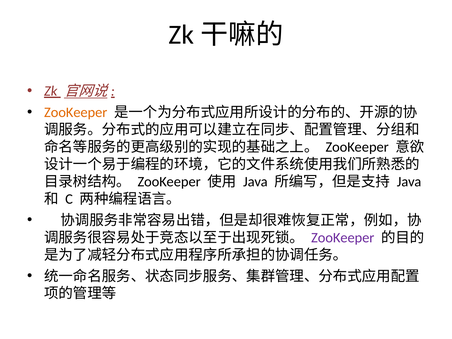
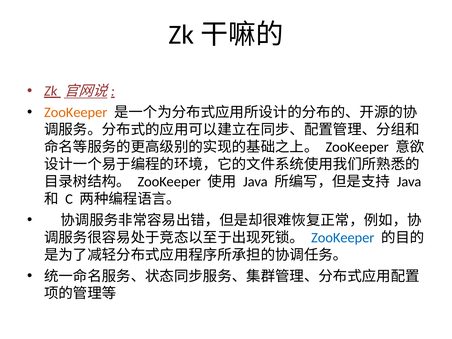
ZooKeeper colour: purple -> blue (343, 238)
